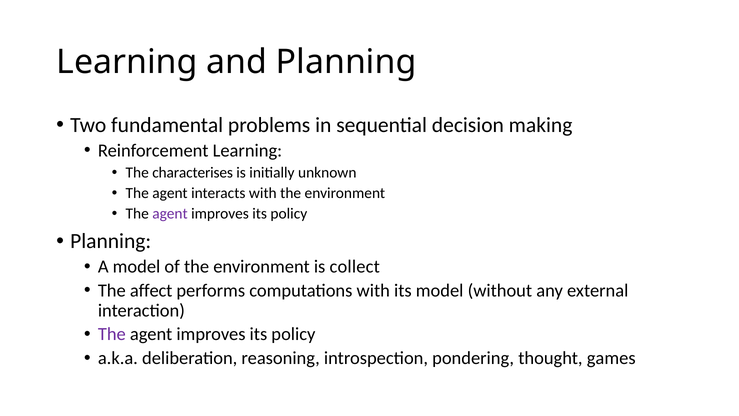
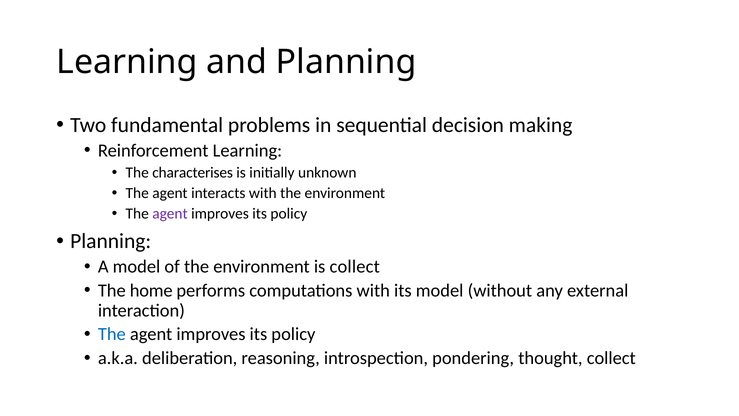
affect: affect -> home (151, 290)
The colour: purple -> blue (112, 334)
thought games: games -> collect (611, 358)
